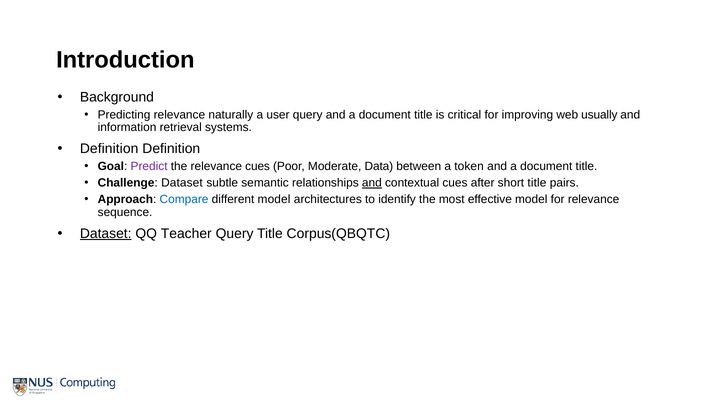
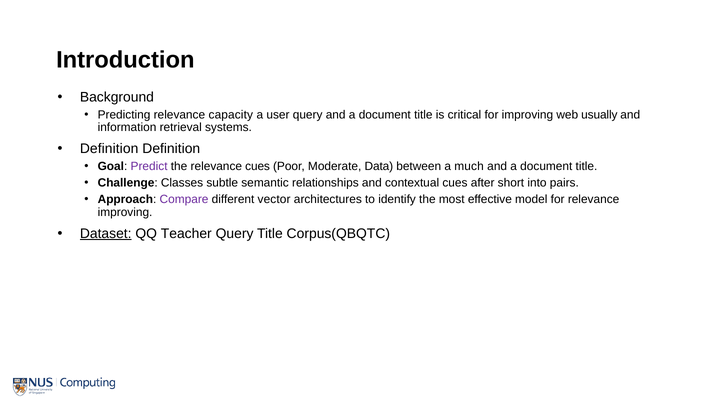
naturally: naturally -> capacity (231, 115)
token: token -> much (469, 166)
Challenge Dataset: Dataset -> Classes (182, 183)
and underline: present -> none (372, 183)
short title: title -> into (537, 183)
Compare colour: blue -> purple (184, 200)
different model: model -> vector (274, 200)
sequence: sequence -> improving (125, 212)
